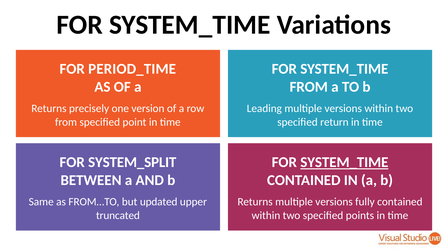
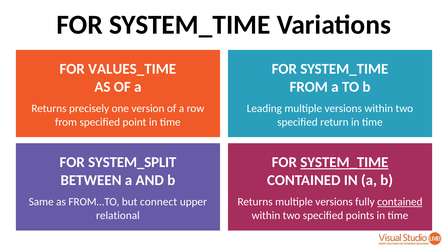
PERIOD_TIME: PERIOD_TIME -> VALUES_TIME (132, 69)
updated: updated -> connect (159, 202)
contained underline: none -> present (400, 202)
truncated: truncated -> relational (118, 215)
